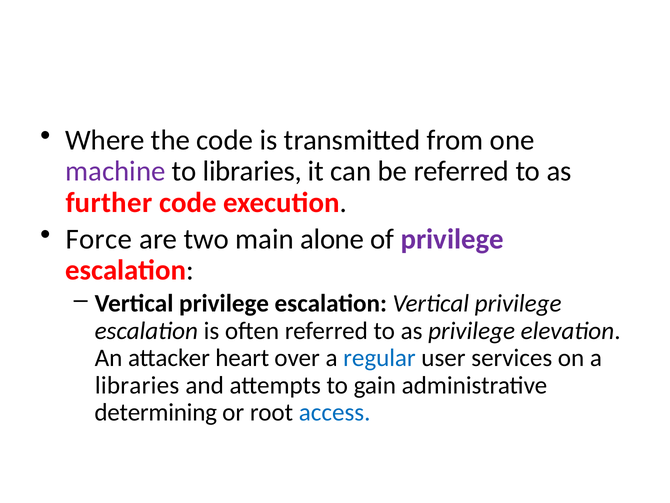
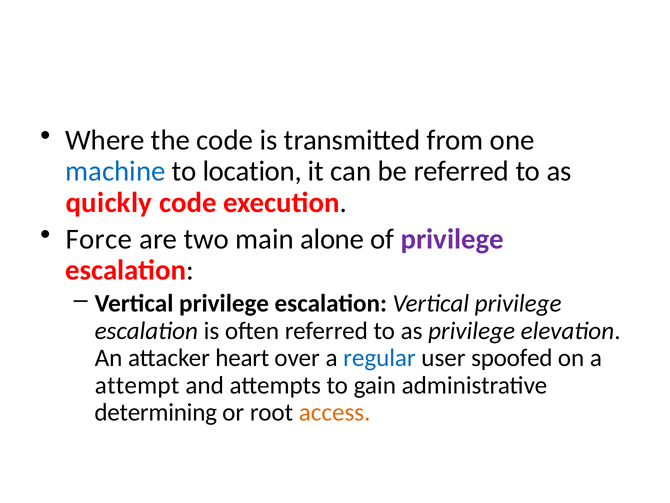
machine colour: purple -> blue (115, 171)
to libraries: libraries -> location (252, 171)
further: further -> quickly (109, 202)
services: services -> spoofed (512, 358)
libraries: libraries -> attempt (137, 385)
access colour: blue -> orange (335, 412)
